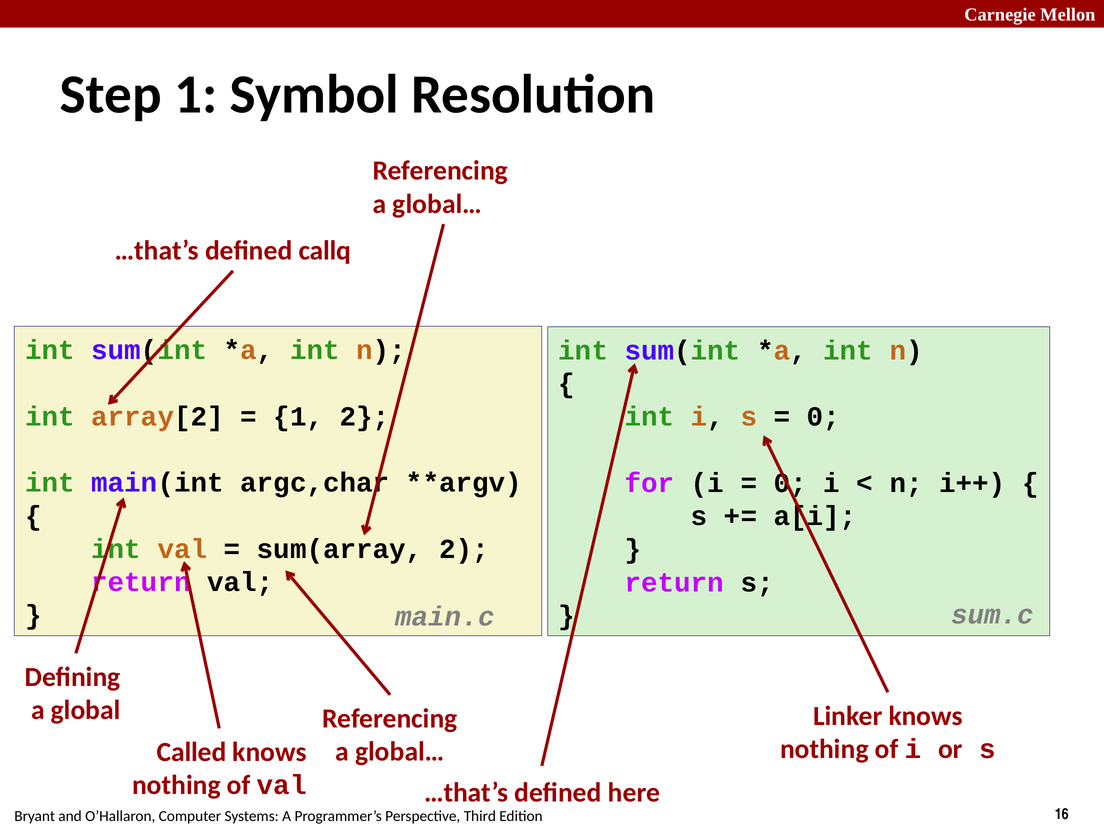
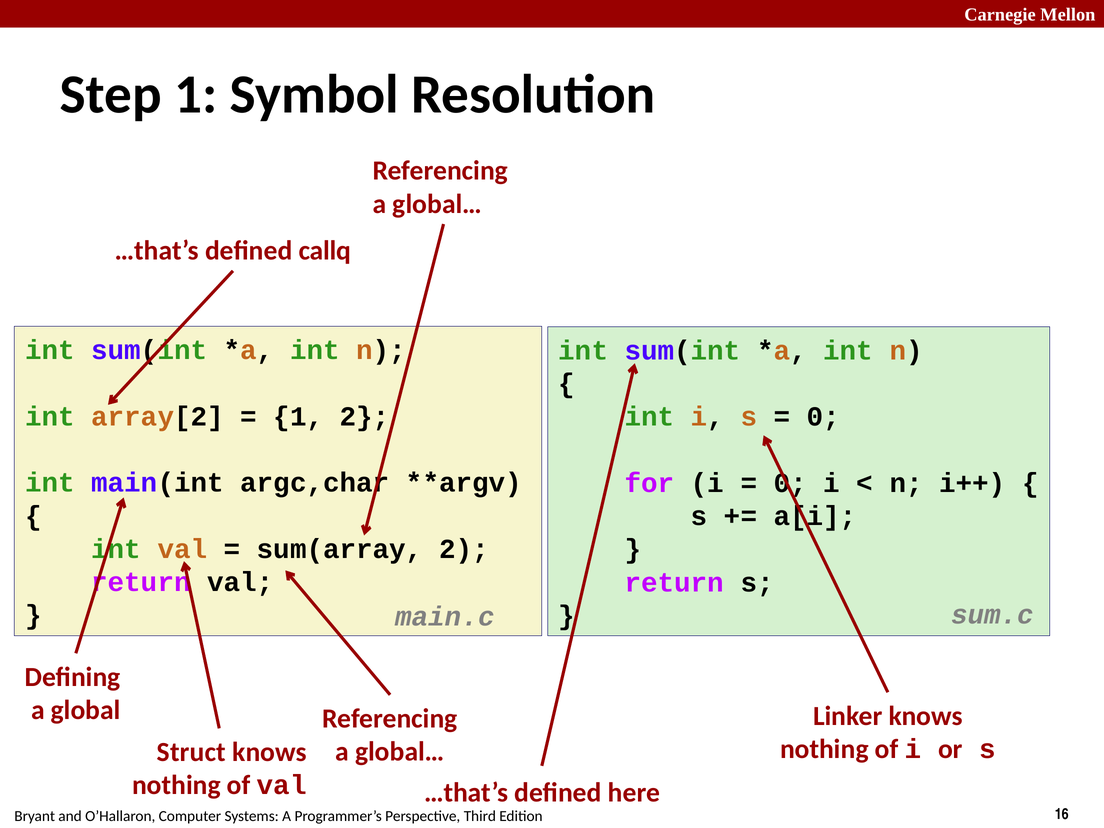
Called: Called -> Struct (191, 752)
